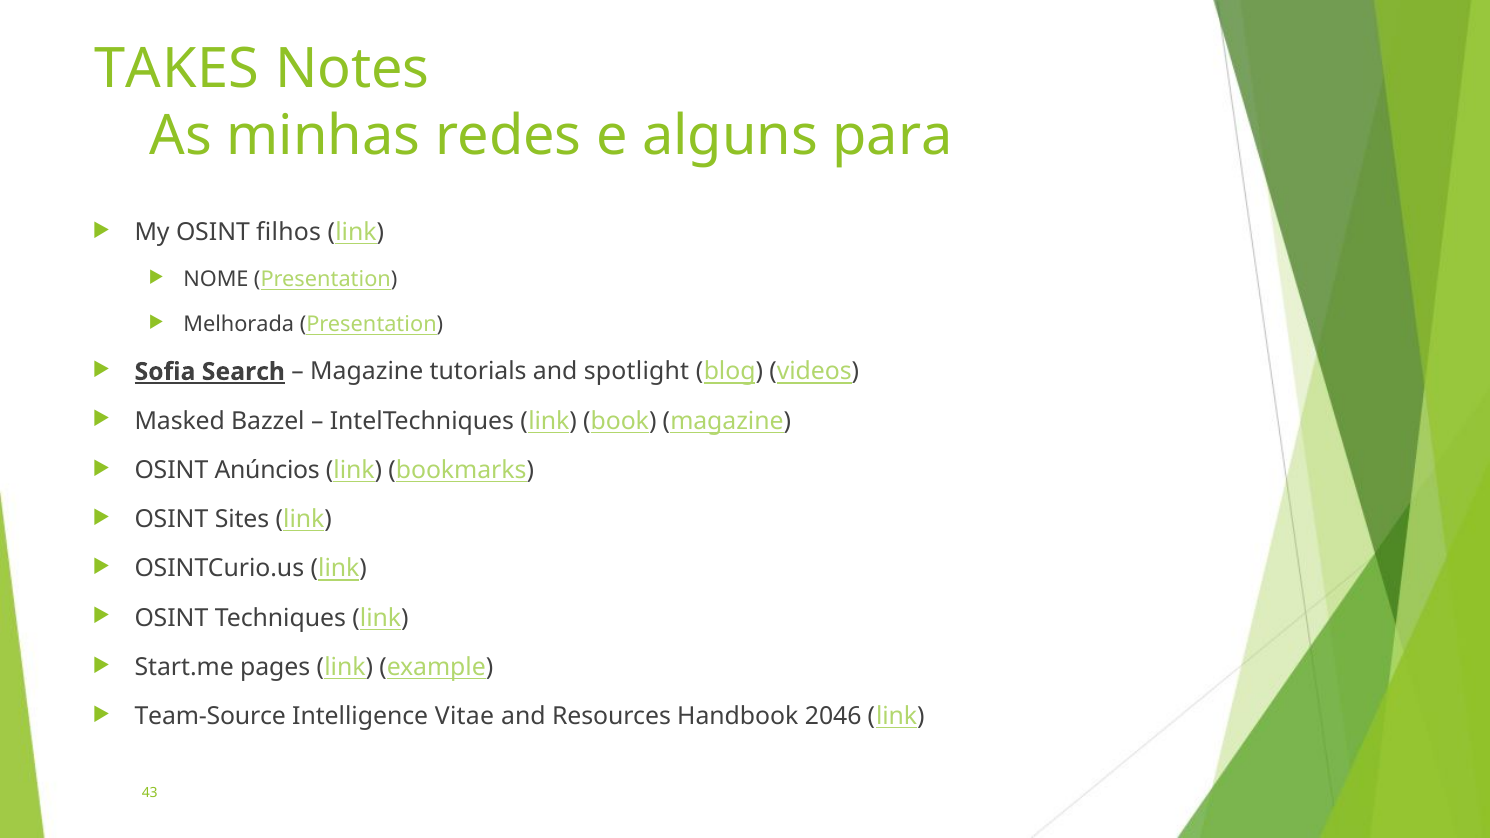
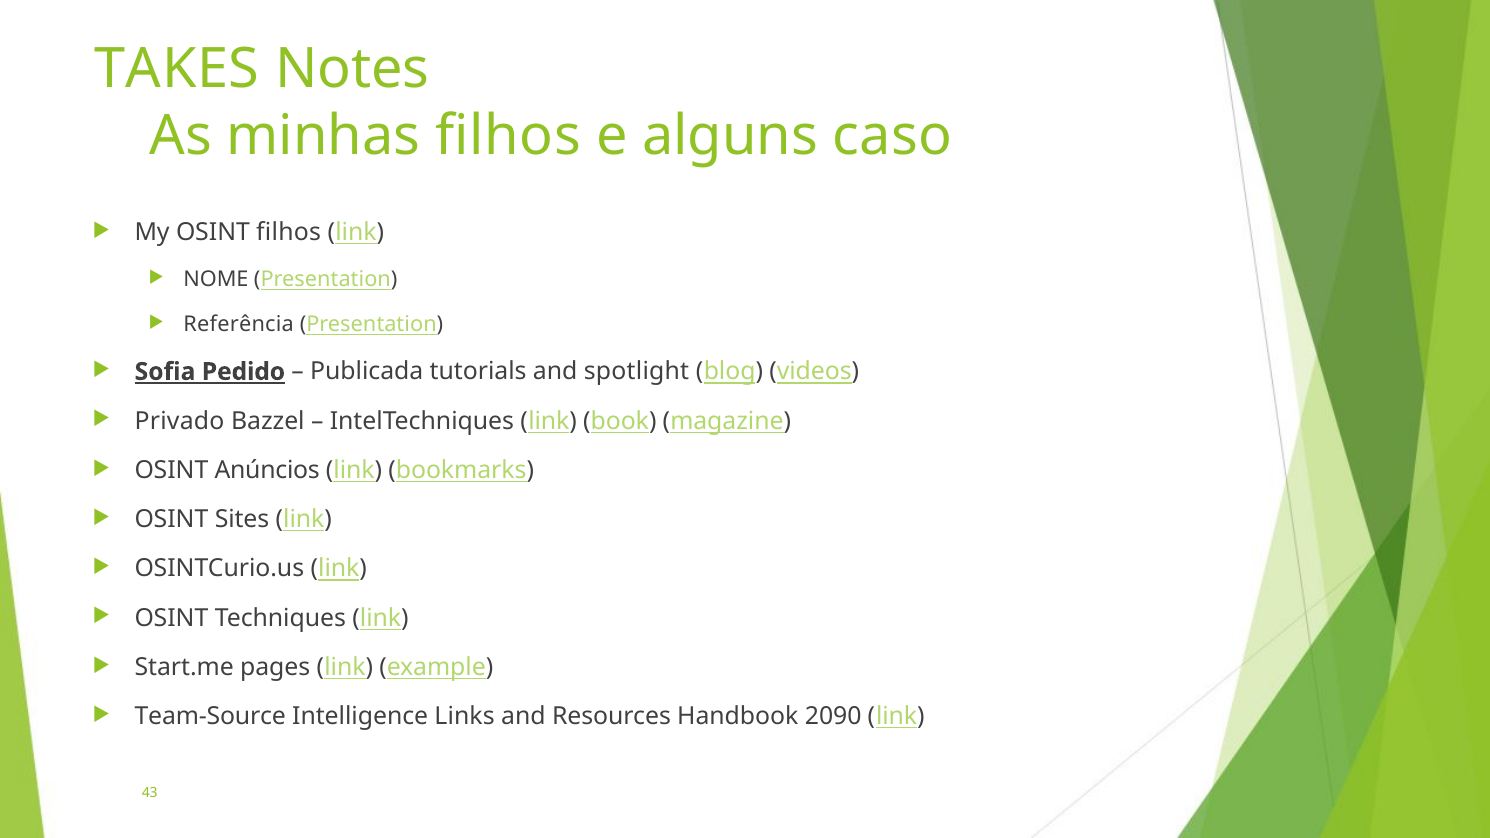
minhas redes: redes -> filhos (508, 136)
para: para -> caso (892, 136)
Melhorada: Melhorada -> Referência (239, 325)
Search: Search -> Pedido (243, 372)
Magazine: Magazine -> Publicada (367, 372)
Masked: Masked -> Privado (180, 421)
Vitae: Vitae -> Links (465, 716)
2046: 2046 -> 2090 (833, 716)
